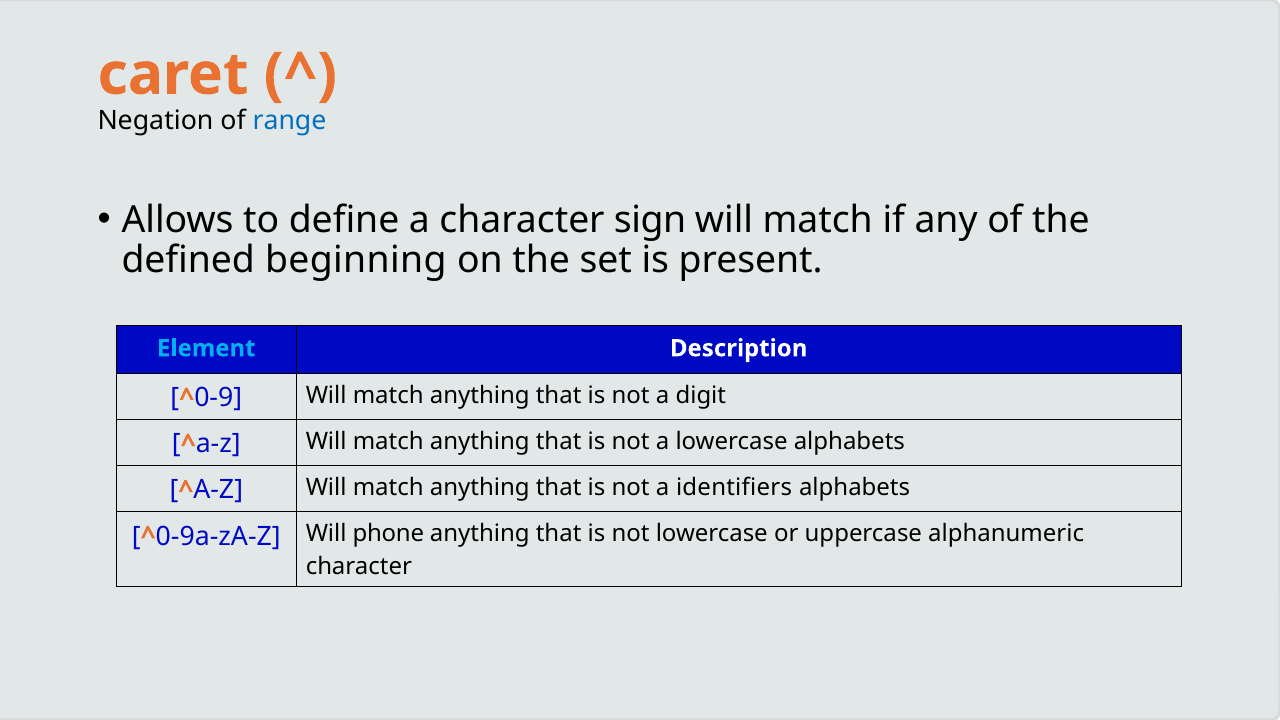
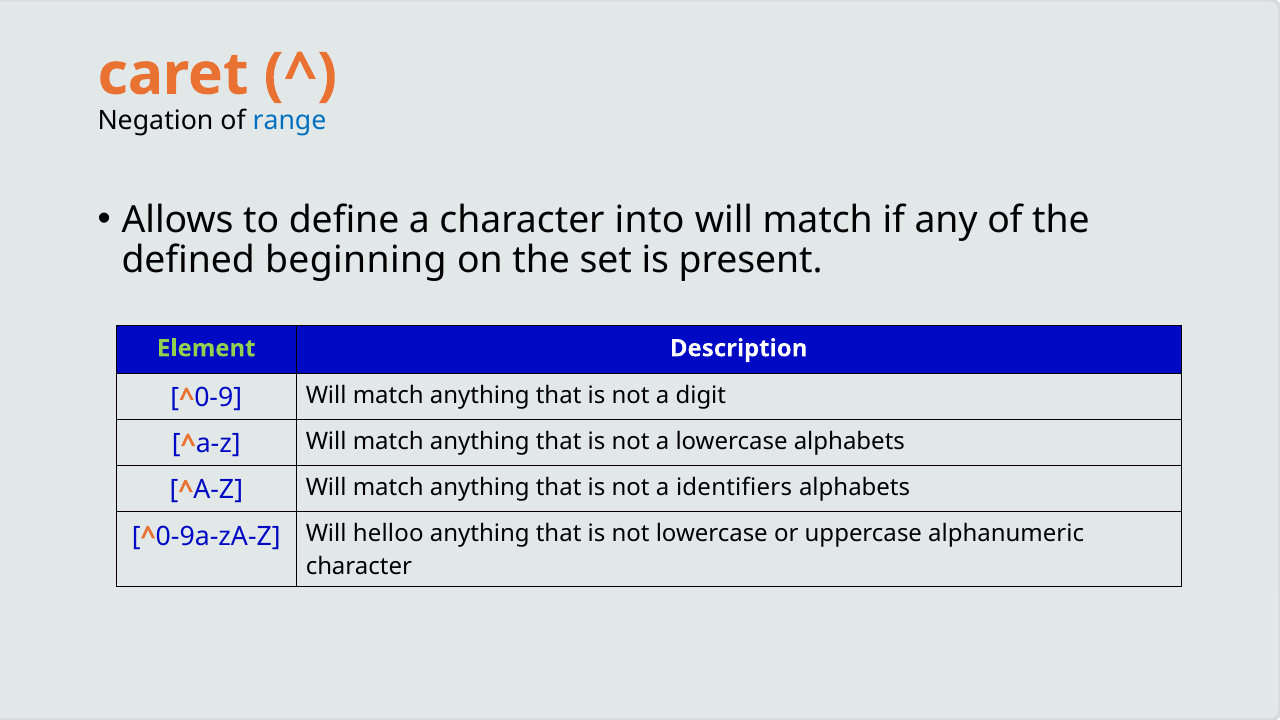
sign: sign -> into (650, 220)
Element colour: light blue -> light green (206, 348)
phone: phone -> helloo (388, 534)
